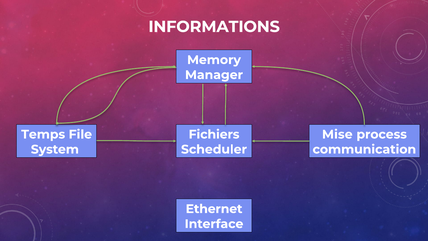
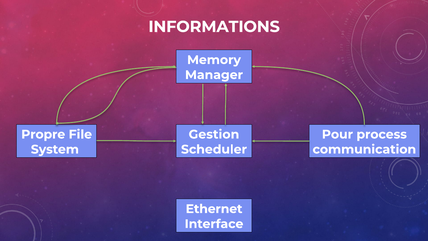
Temps: Temps -> Propre (43, 134)
Fichiers: Fichiers -> Gestion (214, 134)
Mise: Mise -> Pour (337, 134)
